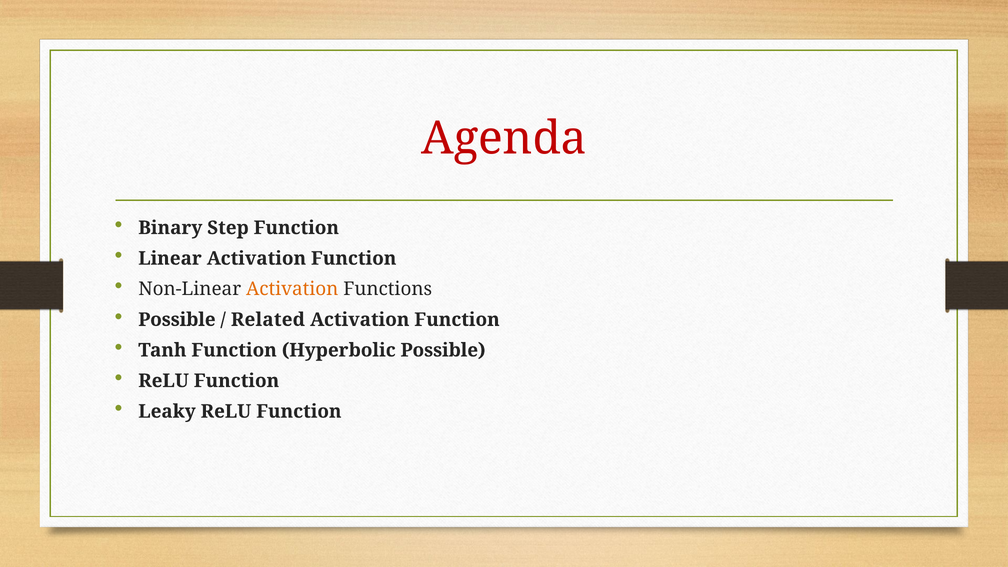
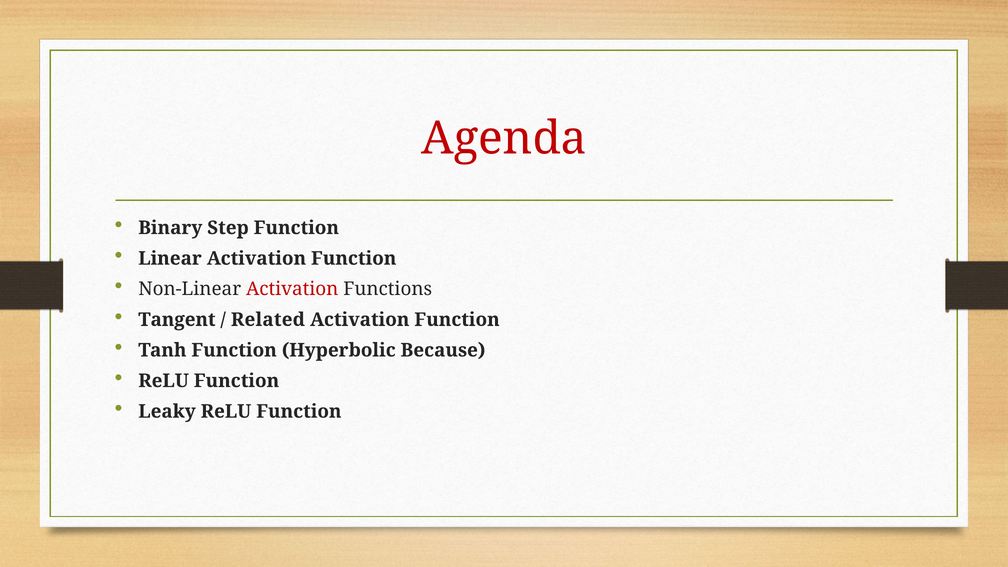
Activation colour: orange -> red (292, 289)
Possible: Possible -> Tangent (177, 320)
Hyperbolic Possible: Possible -> Because (443, 350)
